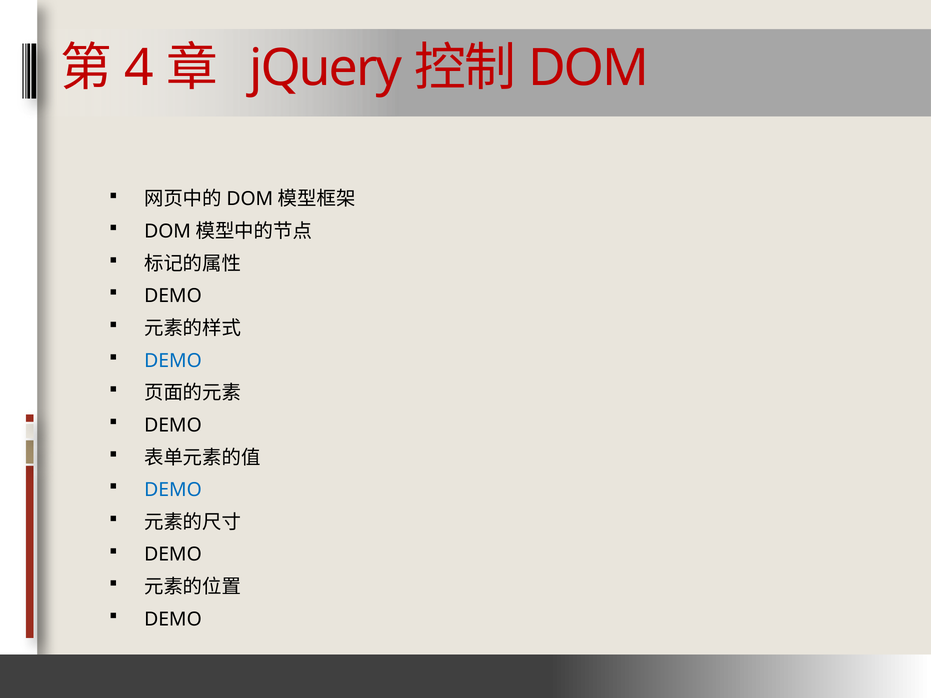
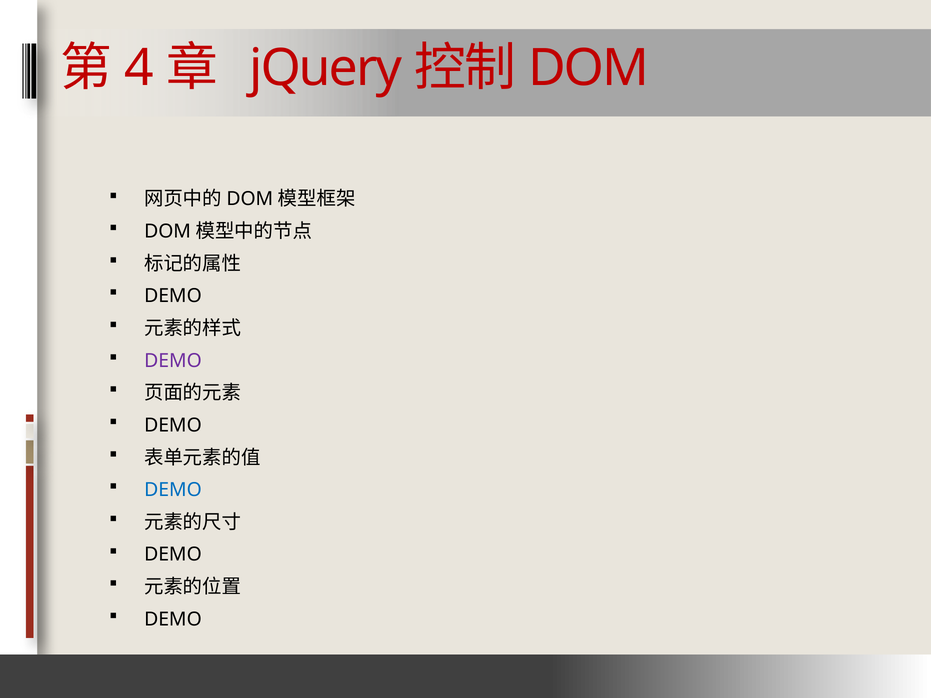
DEMO colour: blue -> purple (173, 361)
